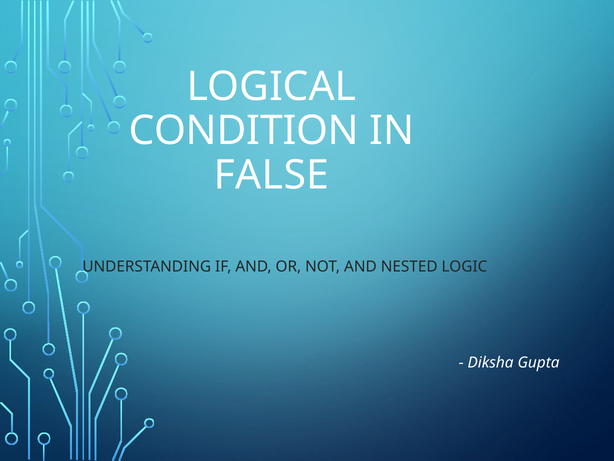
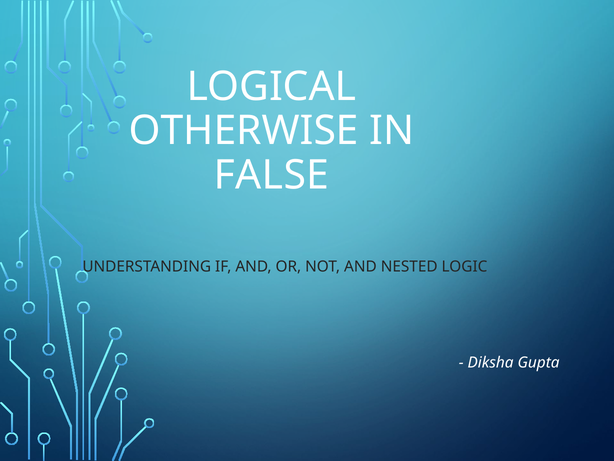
CONDITION: CONDITION -> OTHERWISE (244, 131)
